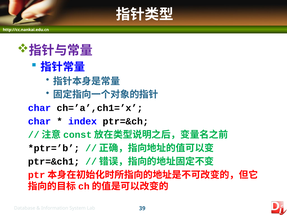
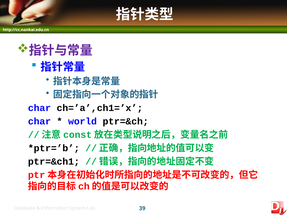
index: index -> world (83, 122)
